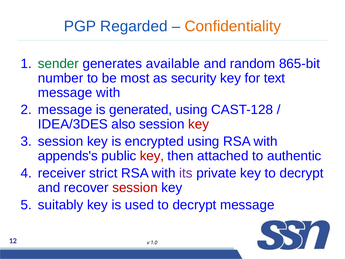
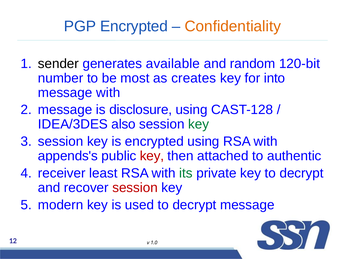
PGP Regarded: Regarded -> Encrypted (134, 26)
sender colour: green -> black (58, 64)
865-bit: 865-bit -> 120-bit (299, 64)
security: security -> creates (194, 78)
text: text -> into (275, 78)
generated: generated -> disclosure (141, 110)
key colour: red -> green (199, 124)
strict: strict -> least (103, 173)
its colour: purple -> green (186, 173)
suitably: suitably -> modern (61, 205)
